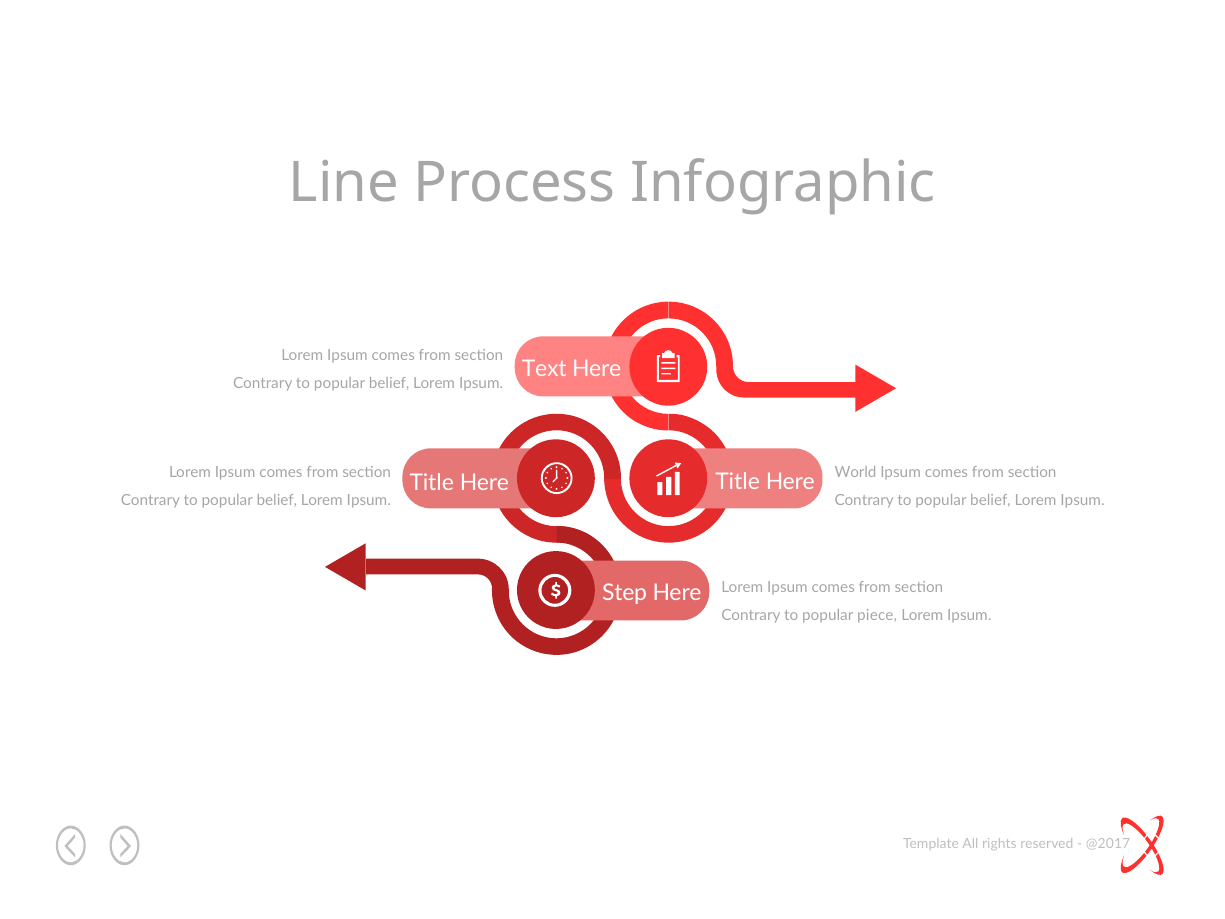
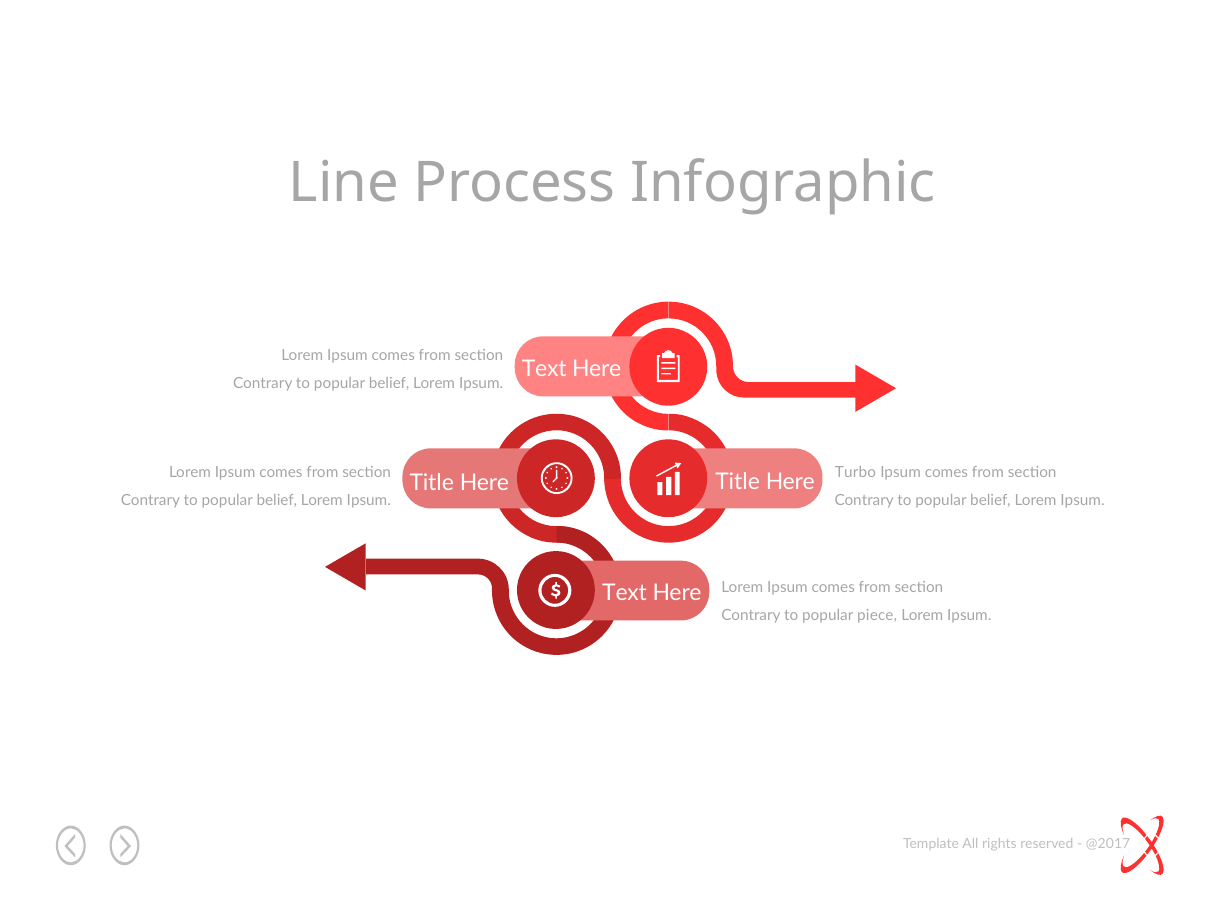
World: World -> Turbo (855, 473)
Step: Step -> Text (625, 593)
